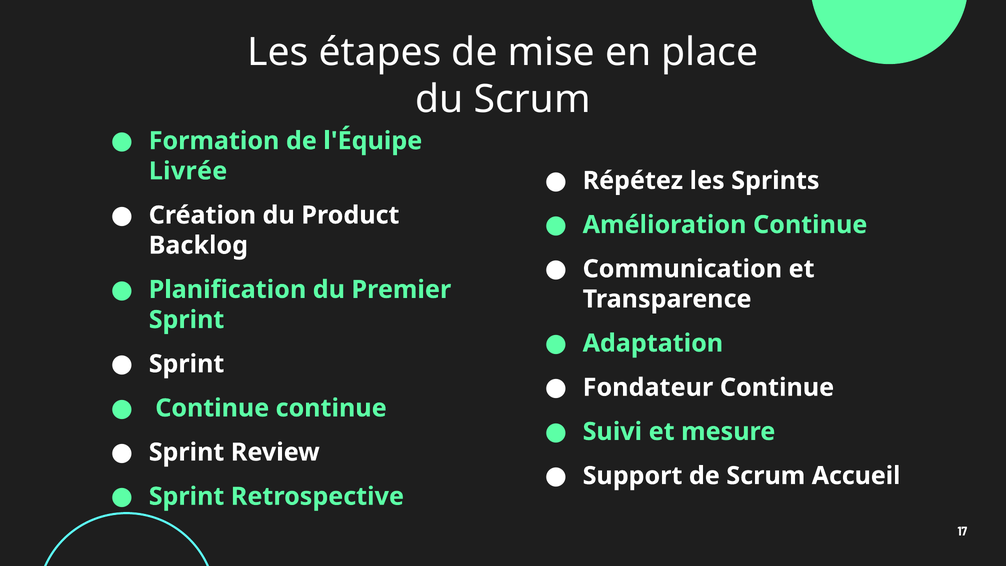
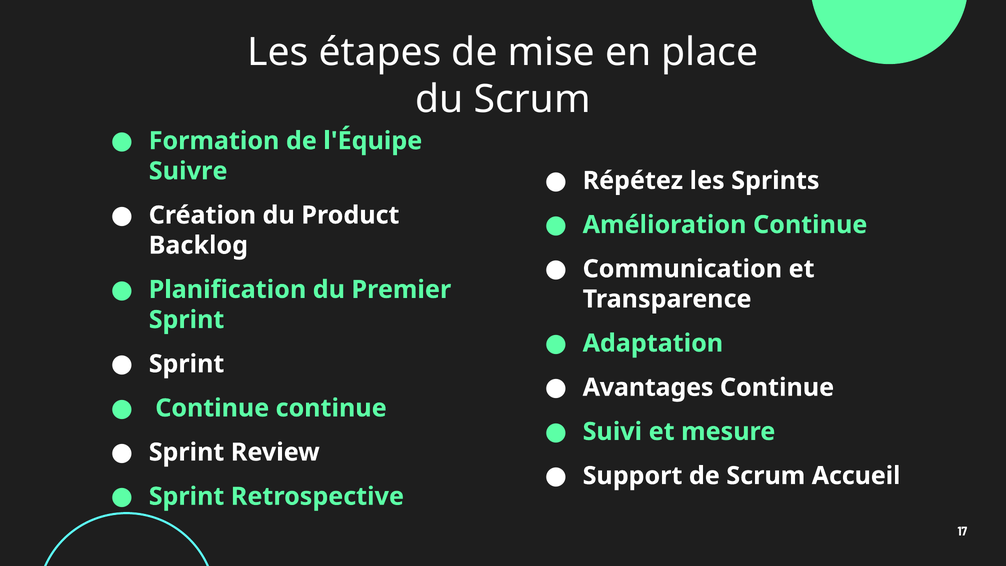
Livrée: Livrée -> Suivre (188, 171)
Fondateur: Fondateur -> Avantages (648, 387)
